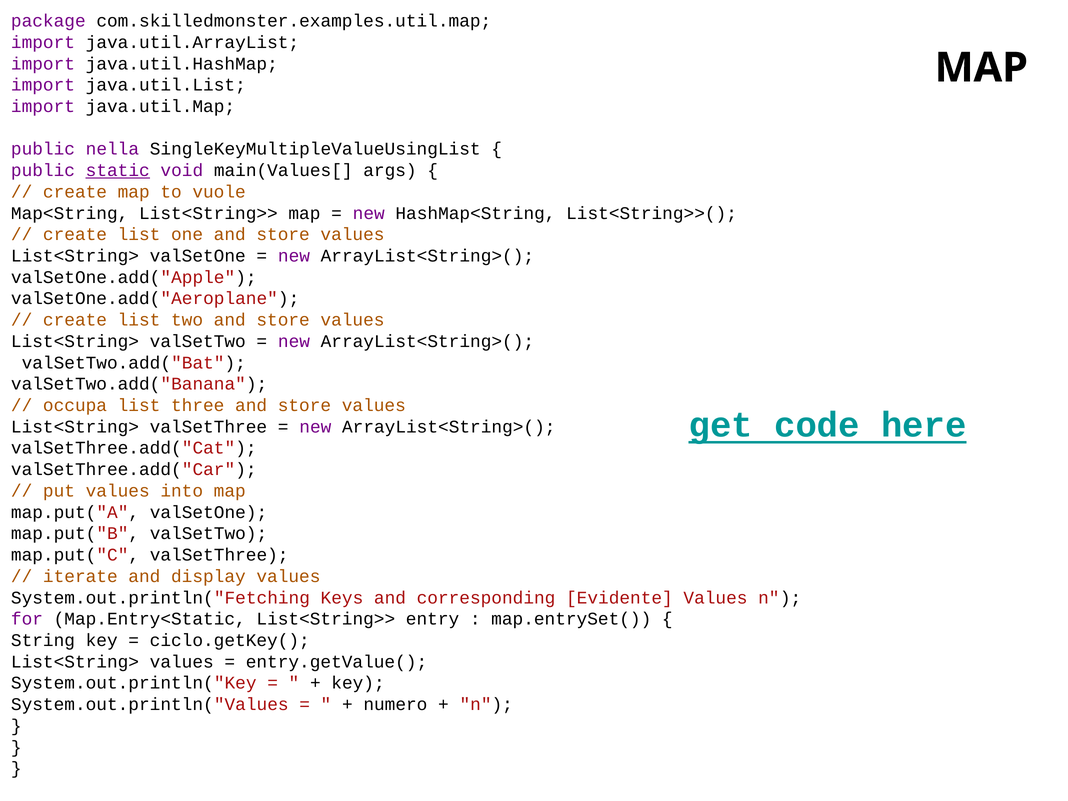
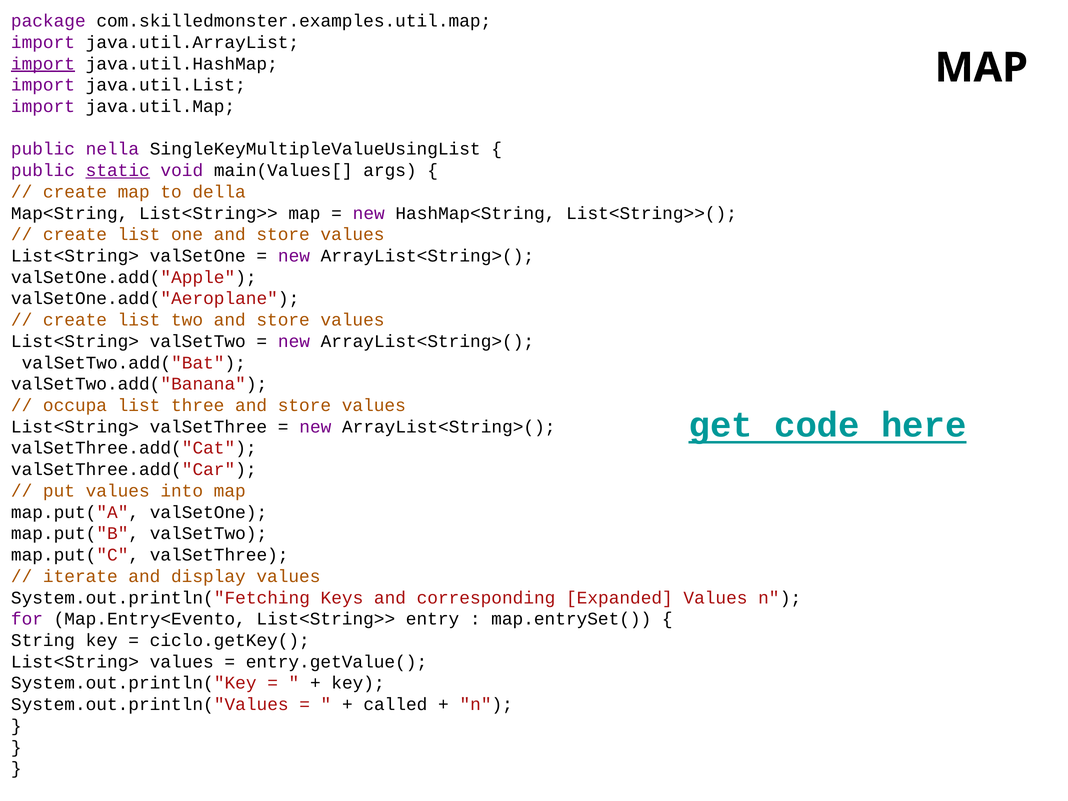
import underline: none -> present (43, 64)
vuole: vuole -> della (219, 192)
Evidente: Evidente -> Expanded (619, 598)
Map.Entry<Static: Map.Entry<Static -> Map.Entry<Evento (150, 619)
numero: numero -> called (395, 704)
